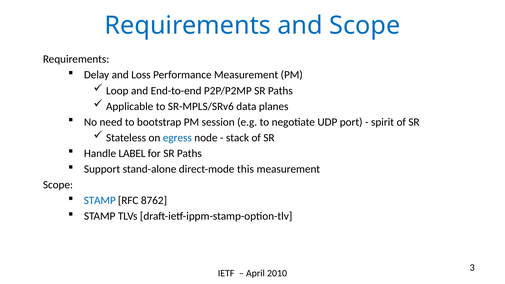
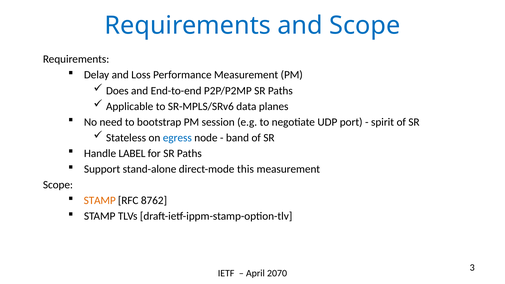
Loop: Loop -> Does (117, 91)
stack: stack -> band (237, 138)
STAMP colour: blue -> orange (100, 201)
2010: 2010 -> 2070 (277, 273)
